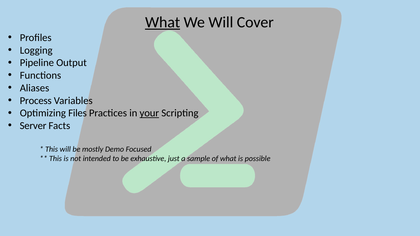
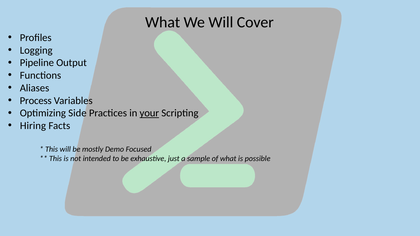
What underline: present -> none (163, 22)
Files: Files -> Side (77, 113)
Server: Server -> Hiring (33, 126)
